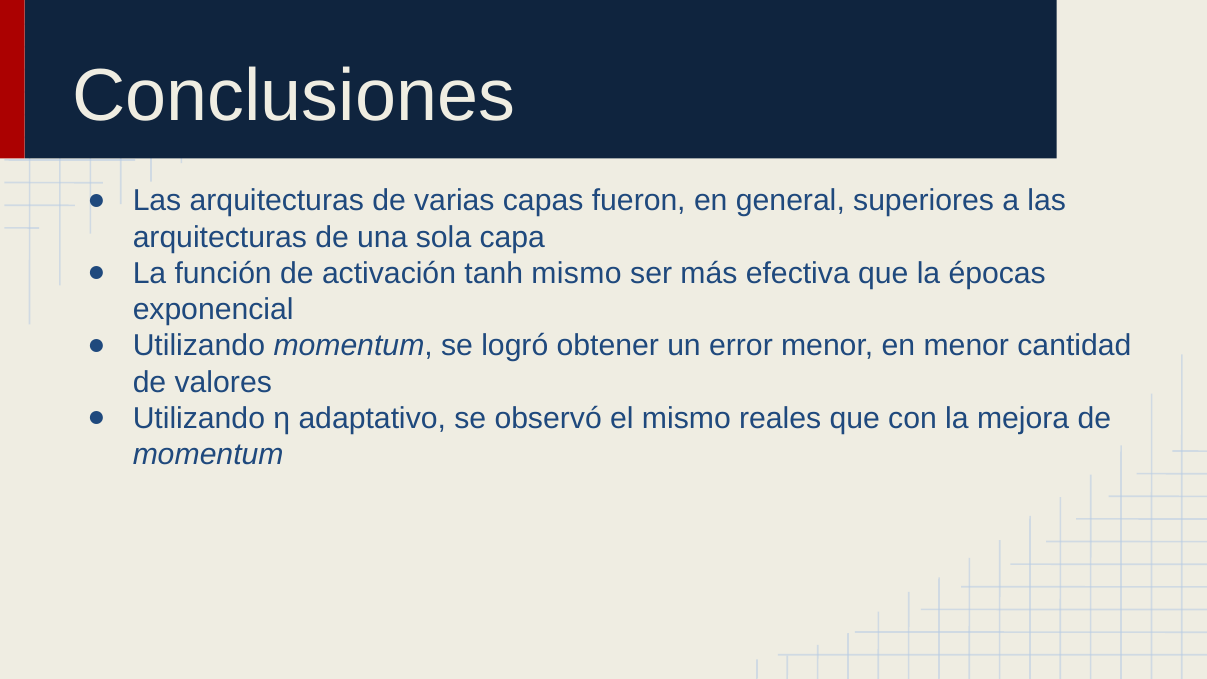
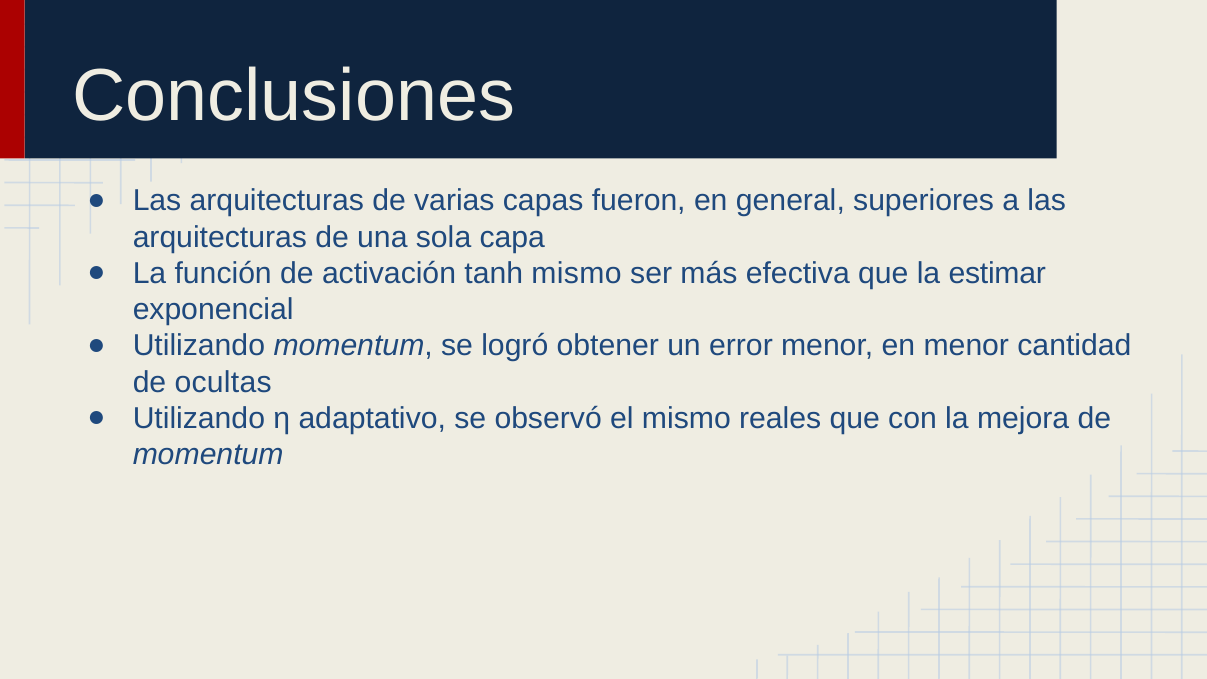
épocas: épocas -> estimar (997, 273)
valores: valores -> ocultas (223, 382)
